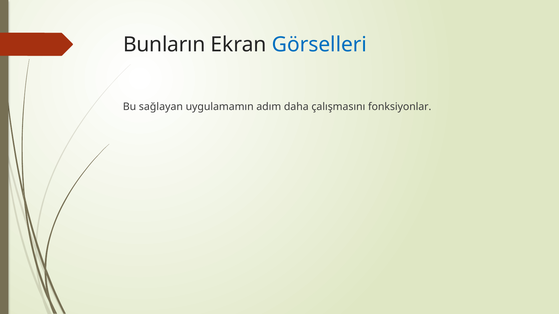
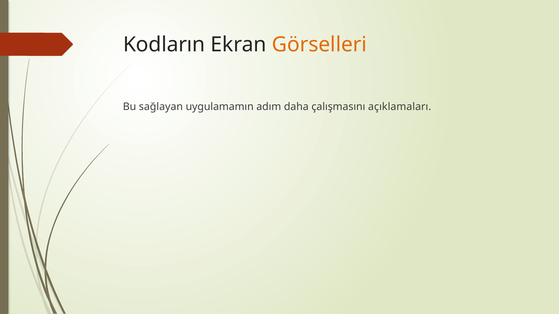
Bunların: Bunların -> Kodların (164, 45)
Görselleri colour: blue -> orange (319, 45)
fonksiyonlar: fonksiyonlar -> açıklamaları (400, 107)
